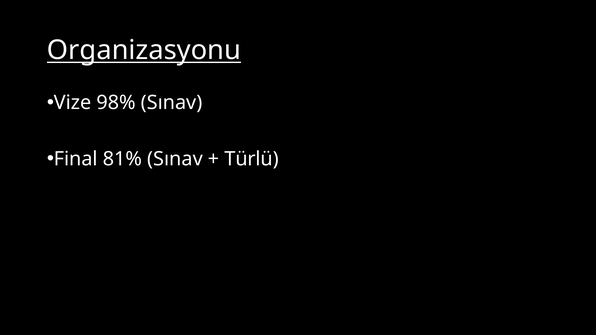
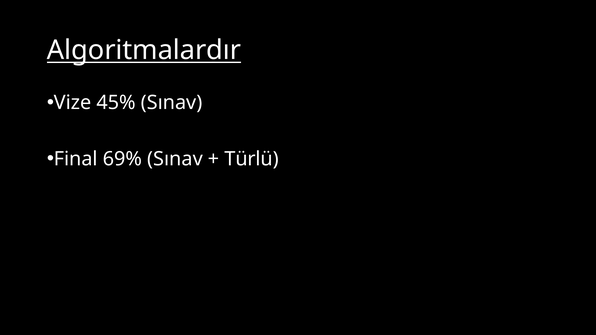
Organizasyonu: Organizasyonu -> Algoritmalardır (144, 50)
98%: 98% -> 45% (116, 103)
81%: 81% -> 69% (123, 159)
